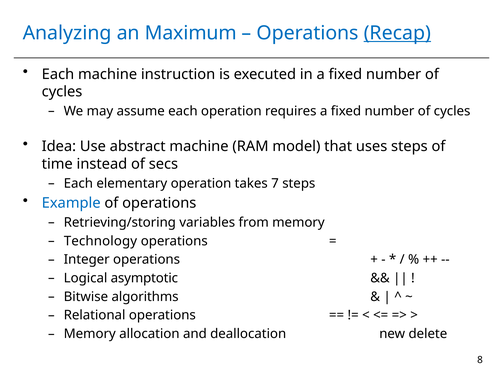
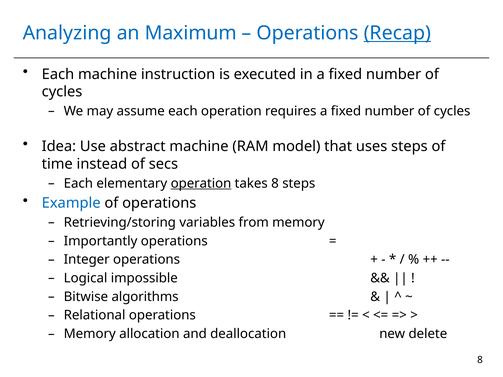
operation underline: none -> present (201, 183)
takes 7: 7 -> 8 (275, 183)
Technology: Technology -> Importantly (101, 241)
asymptotic: asymptotic -> impossible (144, 278)
